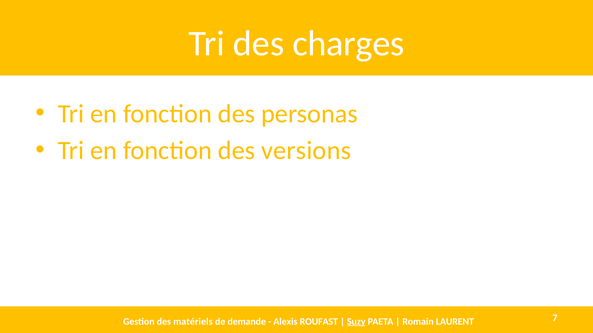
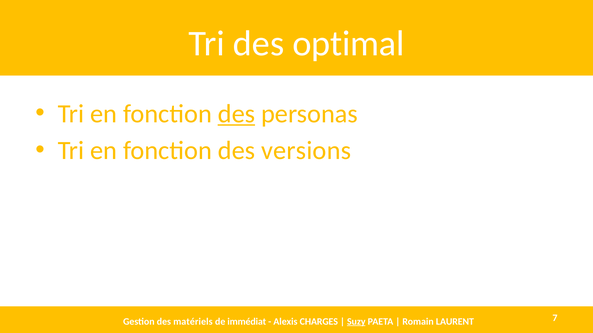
charges: charges -> optimal (348, 44)
des underline: none -> present (236, 114)
demande: demande -> immédiat (247, 322)
ROUFAST: ROUFAST -> CHARGES (319, 322)
